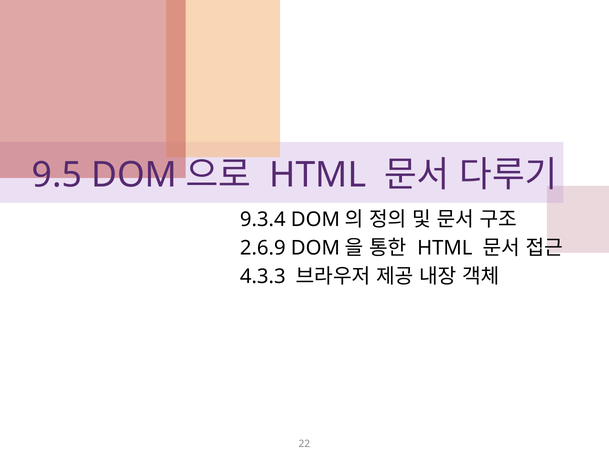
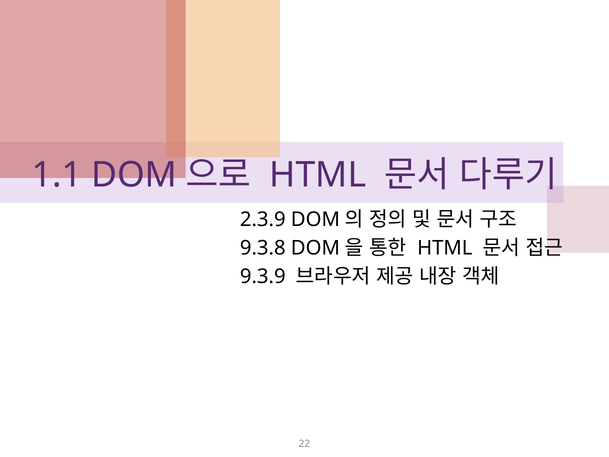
9.5: 9.5 -> 1.1 (57, 175)
9.3.4: 9.3.4 -> 2.3.9 (263, 219)
2.6.9: 2.6.9 -> 9.3.8 (263, 248)
4.3.3: 4.3.3 -> 9.3.9 (263, 276)
